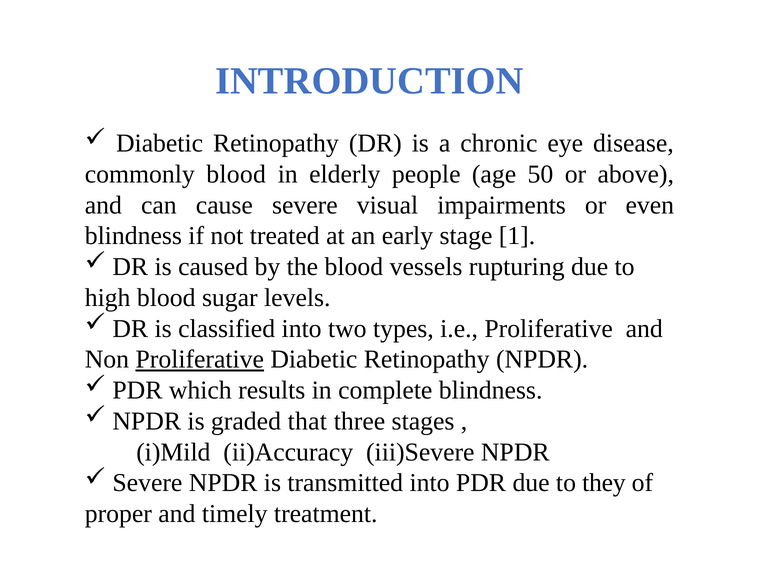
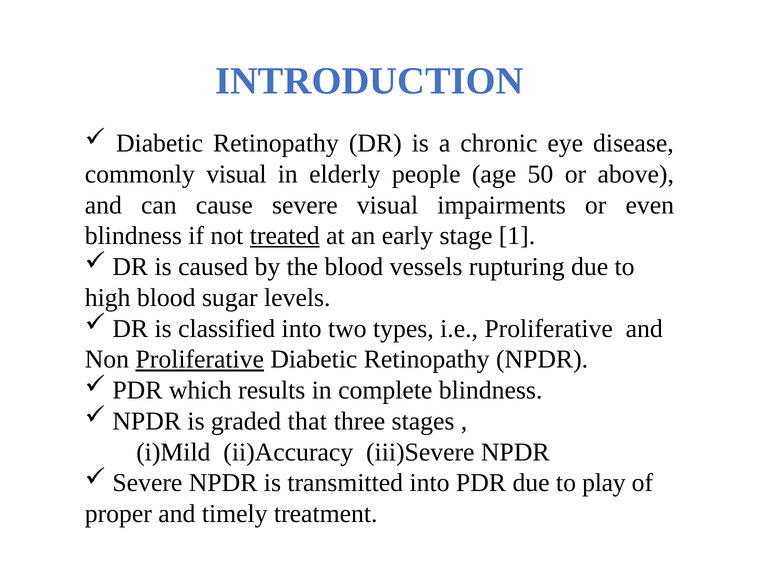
commonly blood: blood -> visual (236, 174)
treated underline: none -> present (285, 236)
they: they -> play (604, 483)
